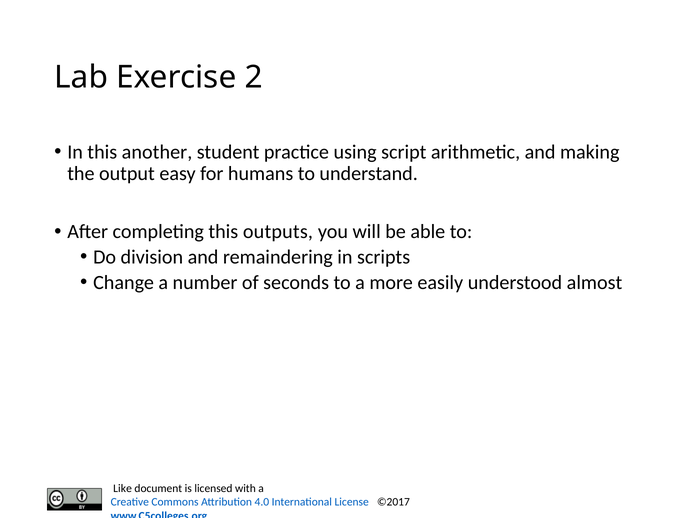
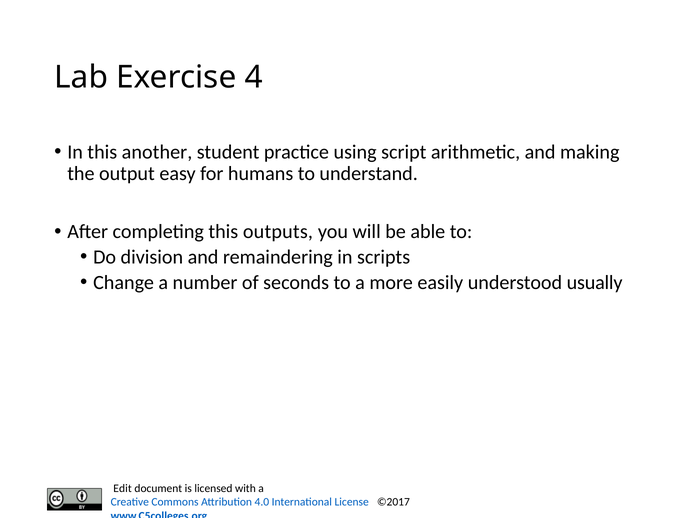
2: 2 -> 4 (254, 77)
almost: almost -> usually (595, 282)
Like: Like -> Edit (123, 488)
